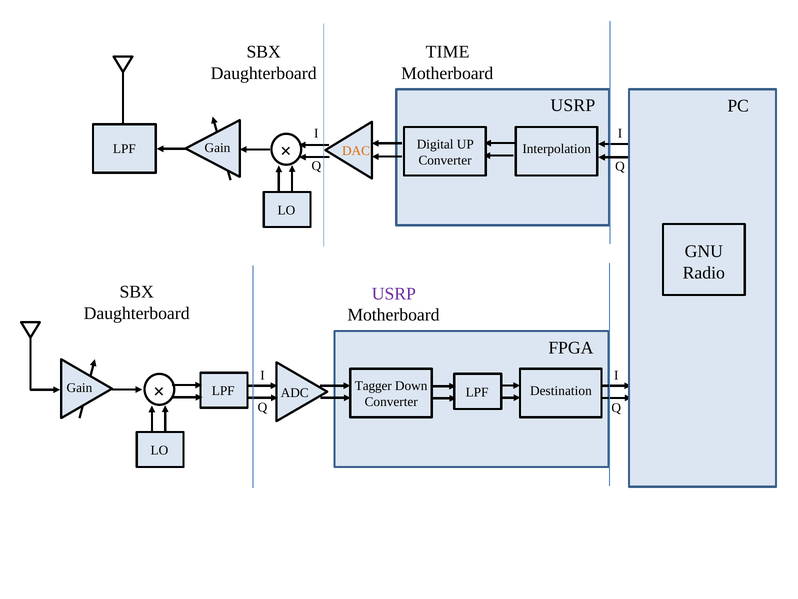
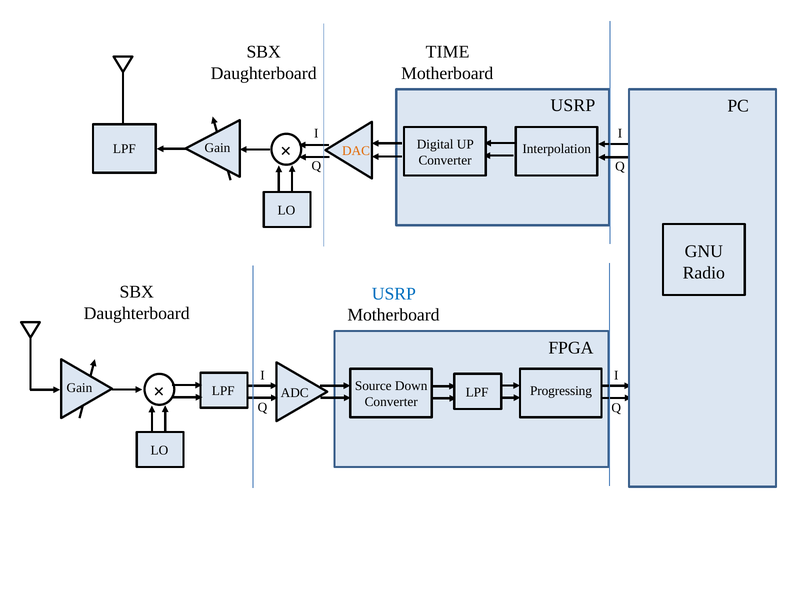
USRP colour: purple -> blue (394, 293)
Tagger: Tagger -> Source (373, 386)
Destination: Destination -> Progressing (561, 390)
